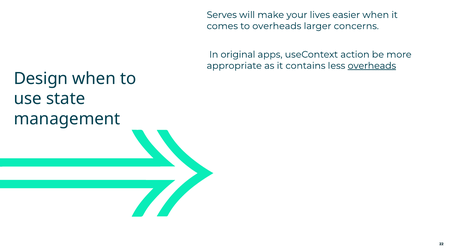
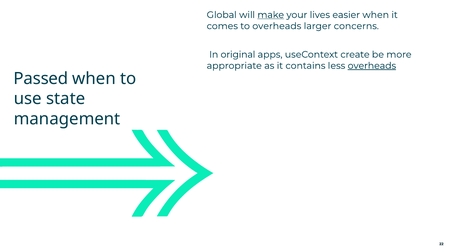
Serves: Serves -> Global (222, 15)
make underline: none -> present (271, 15)
action: action -> create (355, 55)
Design: Design -> Passed (41, 79)
